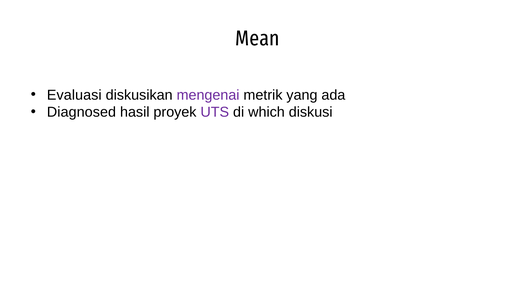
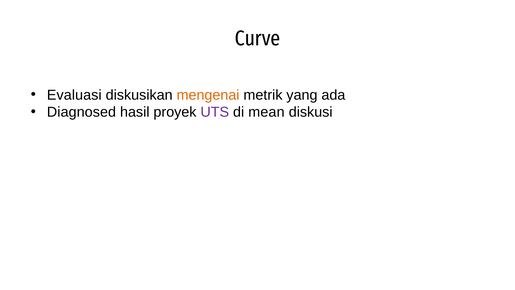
Mean: Mean -> Curve (258, 38)
mengenai colour: purple -> orange (208, 95)
which: which -> mean (266, 112)
